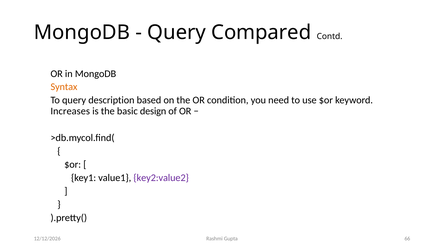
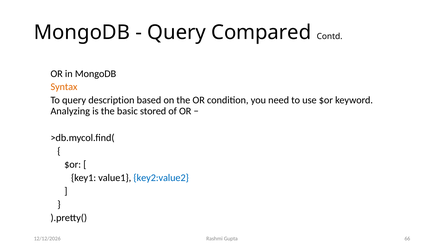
Increases: Increases -> Analyzing (70, 111)
design: design -> stored (153, 111)
key2:value2 colour: purple -> blue (161, 178)
